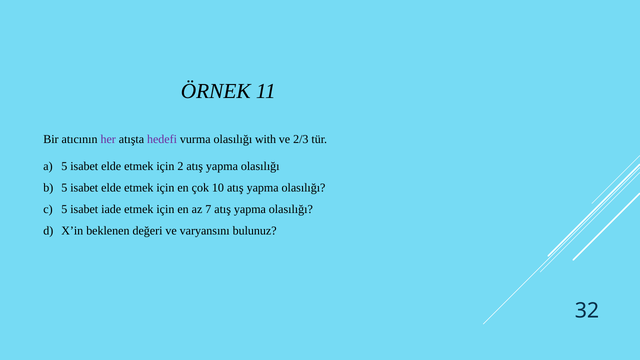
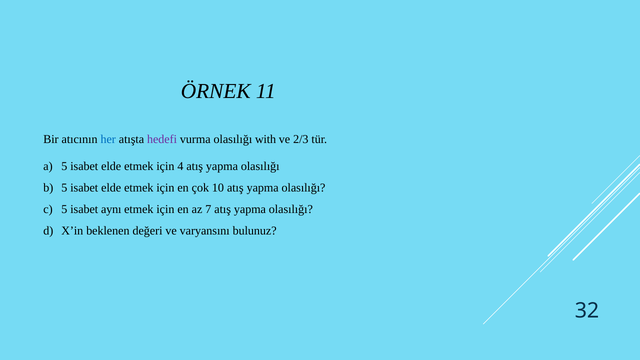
her colour: purple -> blue (108, 139)
2: 2 -> 4 (180, 166)
iade: iade -> aynı (111, 209)
